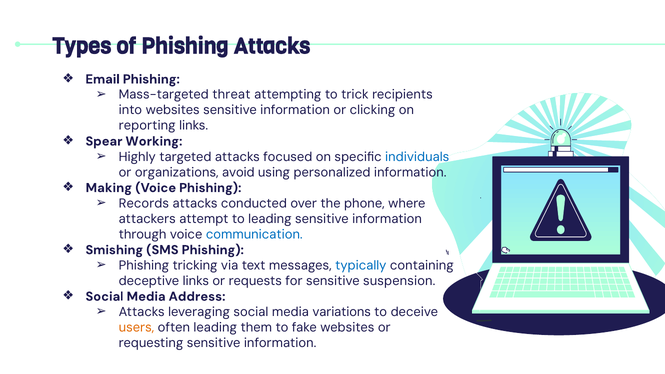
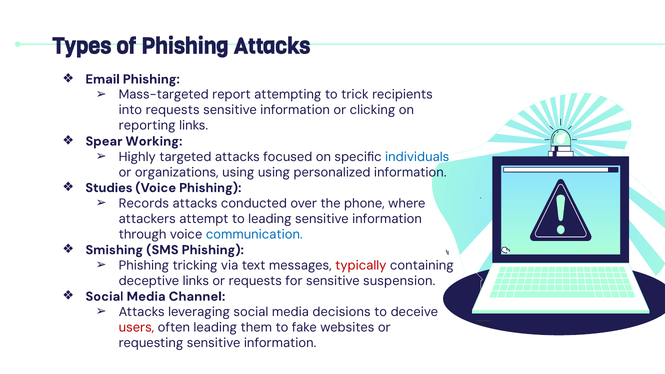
threat: threat -> report (231, 95)
into websites: websites -> requests (173, 110)
organizations avoid: avoid -> using (238, 172)
Making: Making -> Studies (109, 188)
typically colour: blue -> red (361, 265)
Address: Address -> Channel (197, 297)
variations: variations -> decisions (342, 312)
users colour: orange -> red (136, 328)
